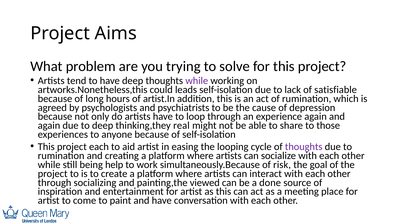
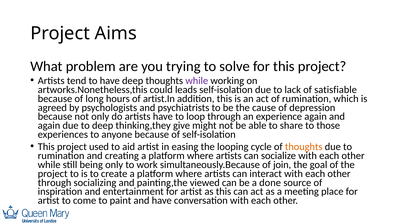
real: real -> give (182, 125)
project each: each -> used (99, 147)
thoughts colour: purple -> orange (304, 147)
being help: help -> only (114, 165)
risk: risk -> join (282, 165)
